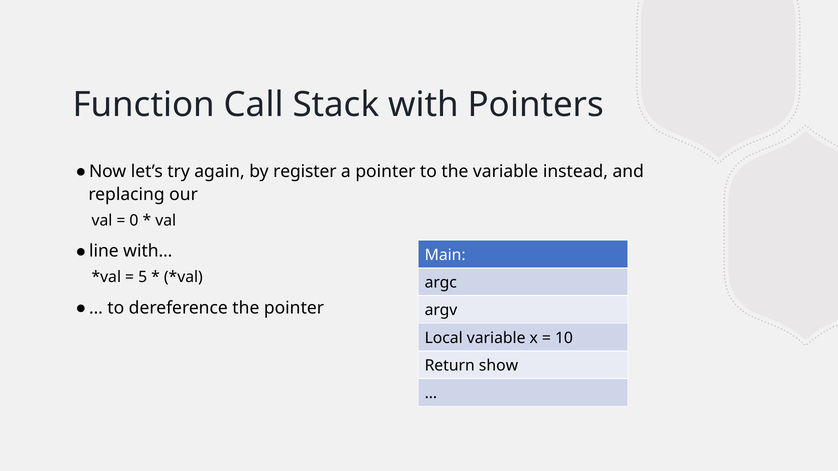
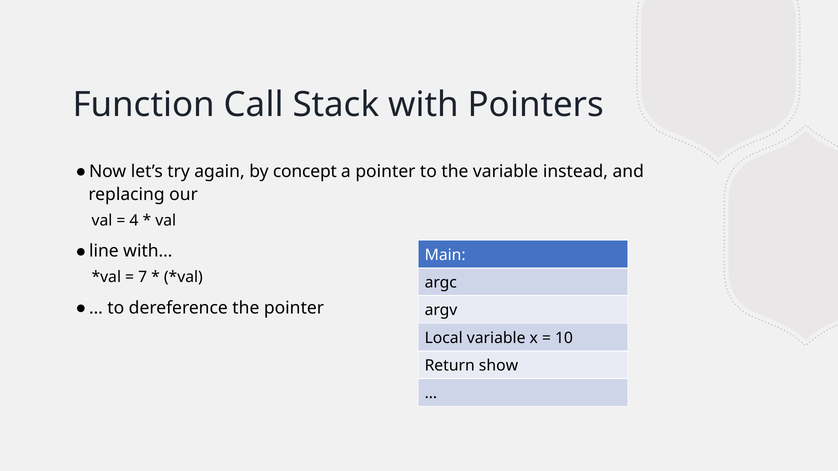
register: register -> concept (305, 171)
0: 0 -> 4 (134, 221)
5: 5 -> 7 (143, 277)
